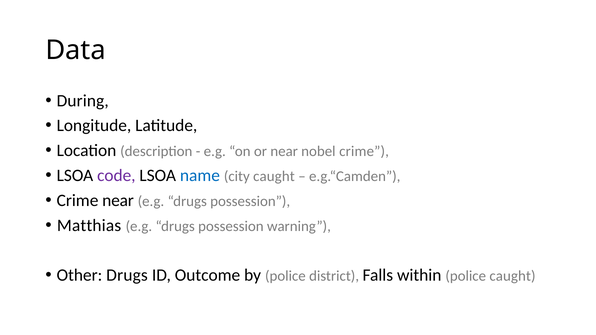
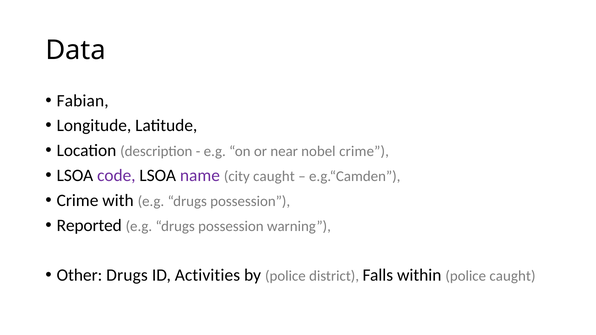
During: During -> Fabian (83, 101)
name colour: blue -> purple (200, 176)
Crime near: near -> with (118, 201)
Matthias: Matthias -> Reported (89, 226)
Outcome: Outcome -> Activities (207, 275)
